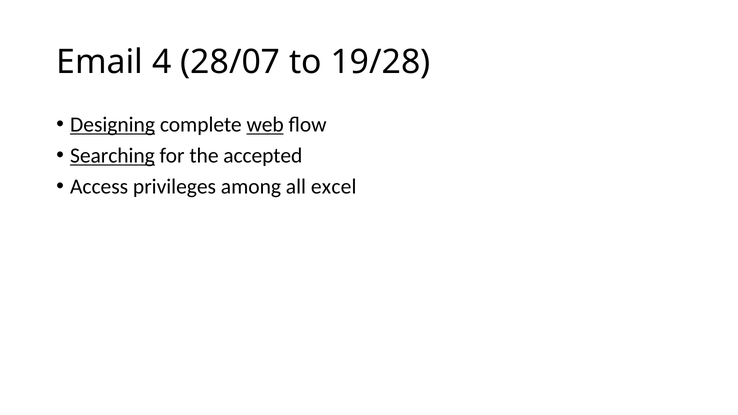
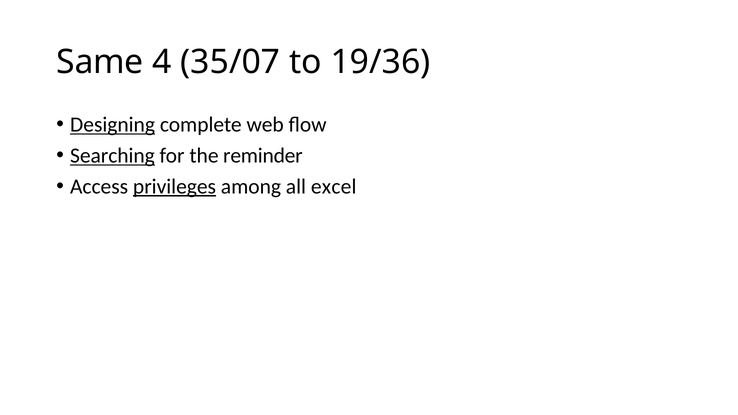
Email: Email -> Same (100, 62)
28/07: 28/07 -> 35/07 (230, 62)
19/28: 19/28 -> 19/36 (381, 62)
web underline: present -> none (265, 125)
accepted: accepted -> reminder (263, 156)
privileges underline: none -> present (175, 187)
